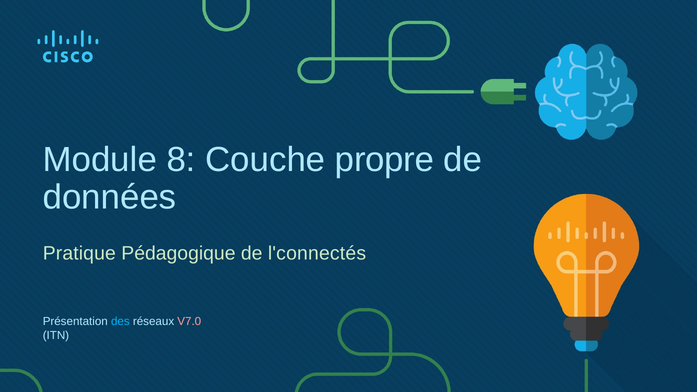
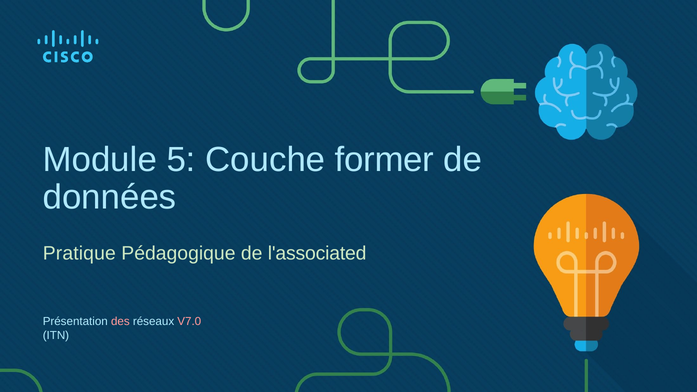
8: 8 -> 5 (181, 160)
propre: propre -> former (384, 160)
l'connectés: l'connectés -> l'associated (317, 253)
des colour: light blue -> pink (120, 322)
